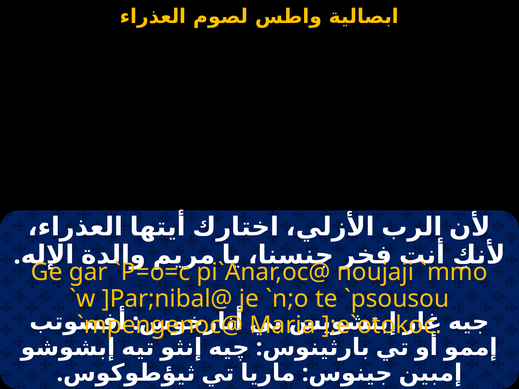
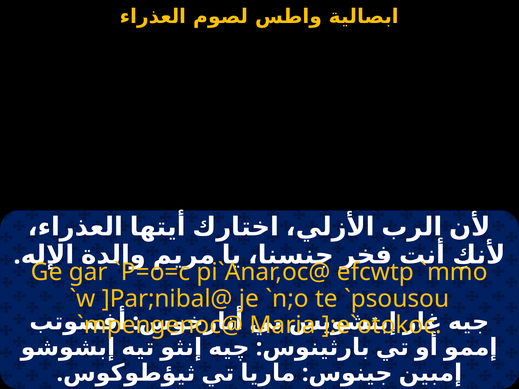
noujaji: noujaji -> efcwtp (375, 272)
